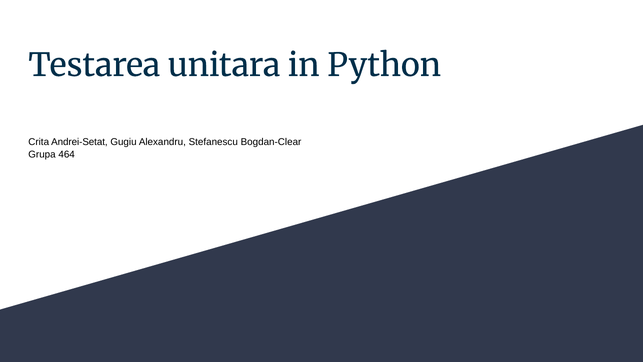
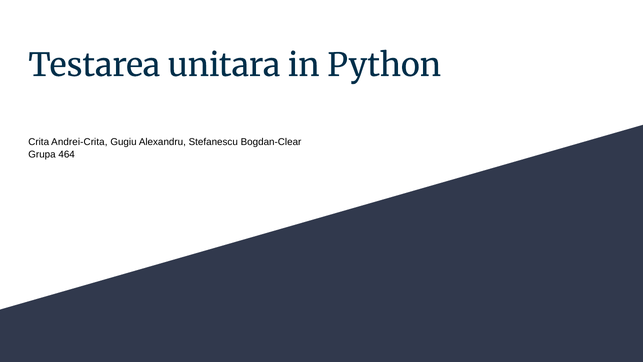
Andrei-Setat: Andrei-Setat -> Andrei-Crita (79, 142)
